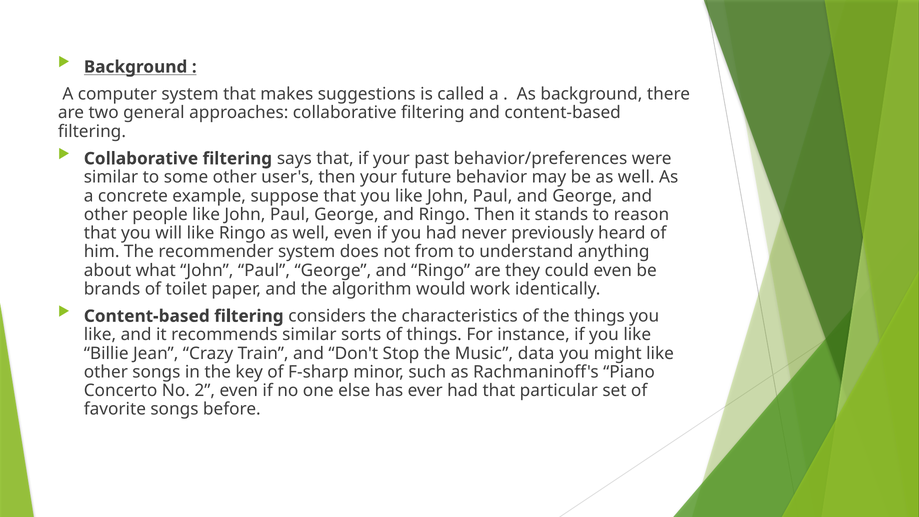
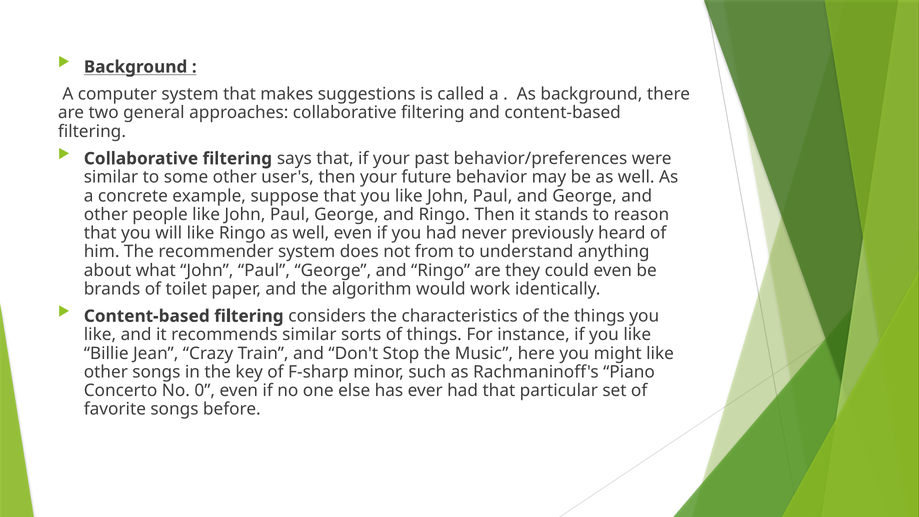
data: data -> here (536, 353)
2: 2 -> 0 (205, 391)
